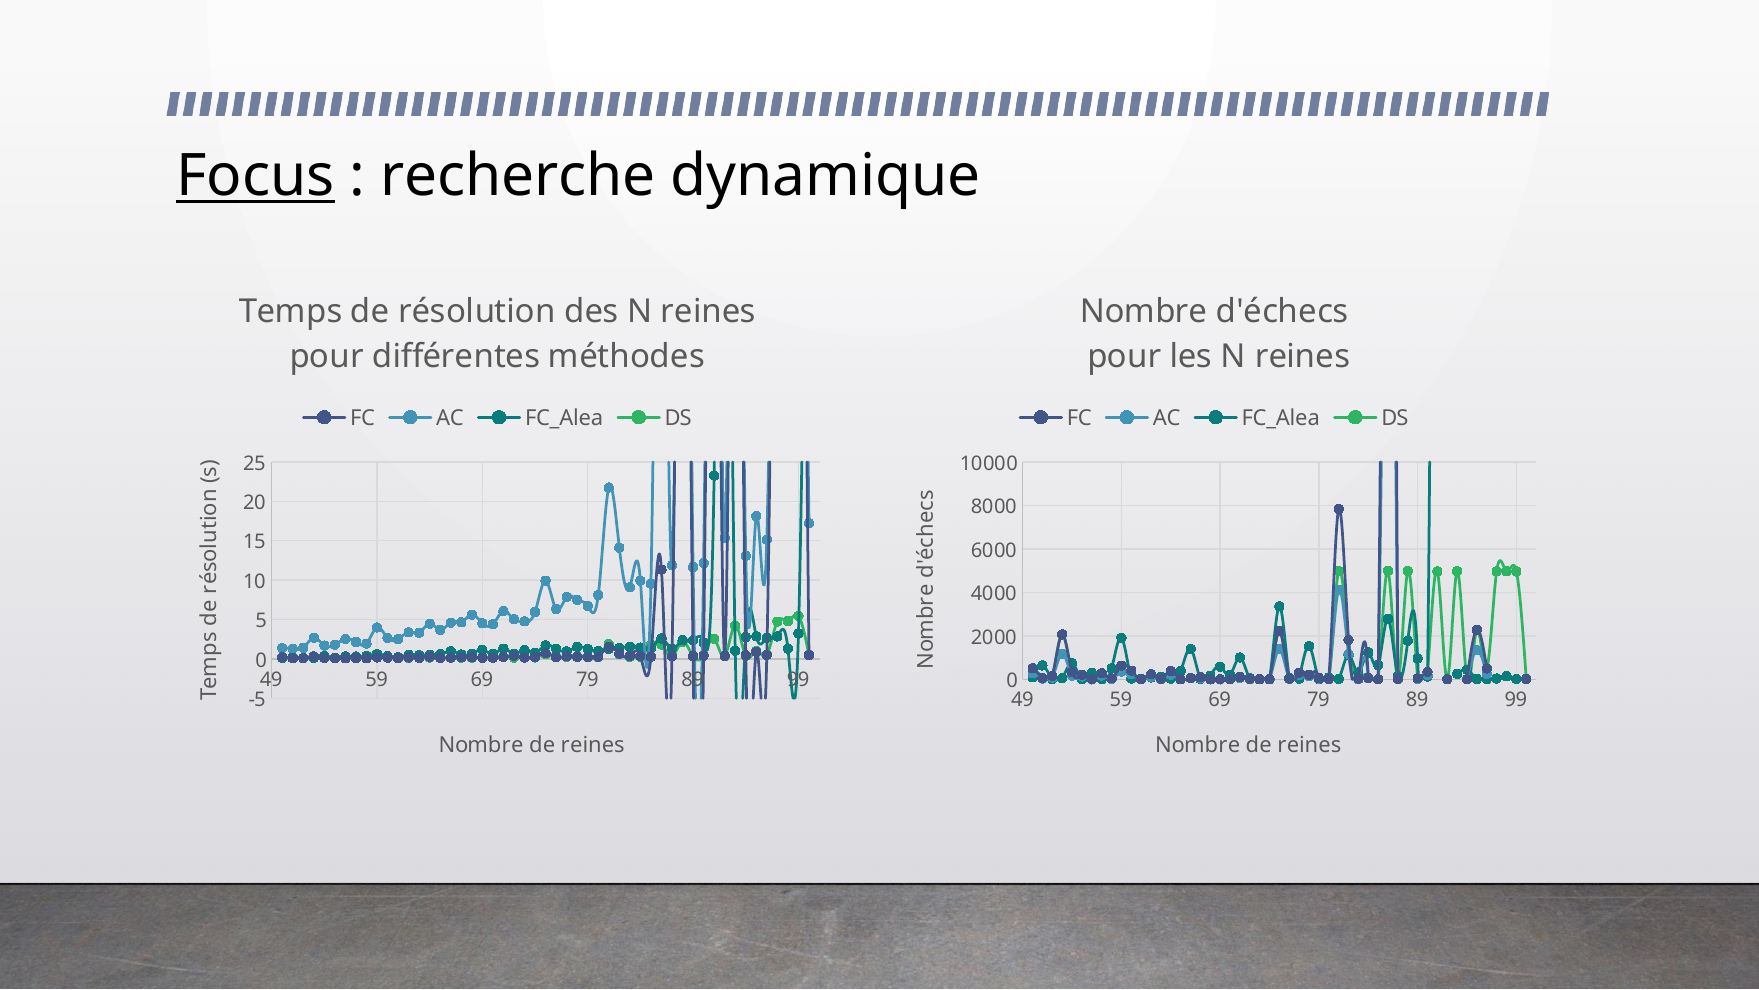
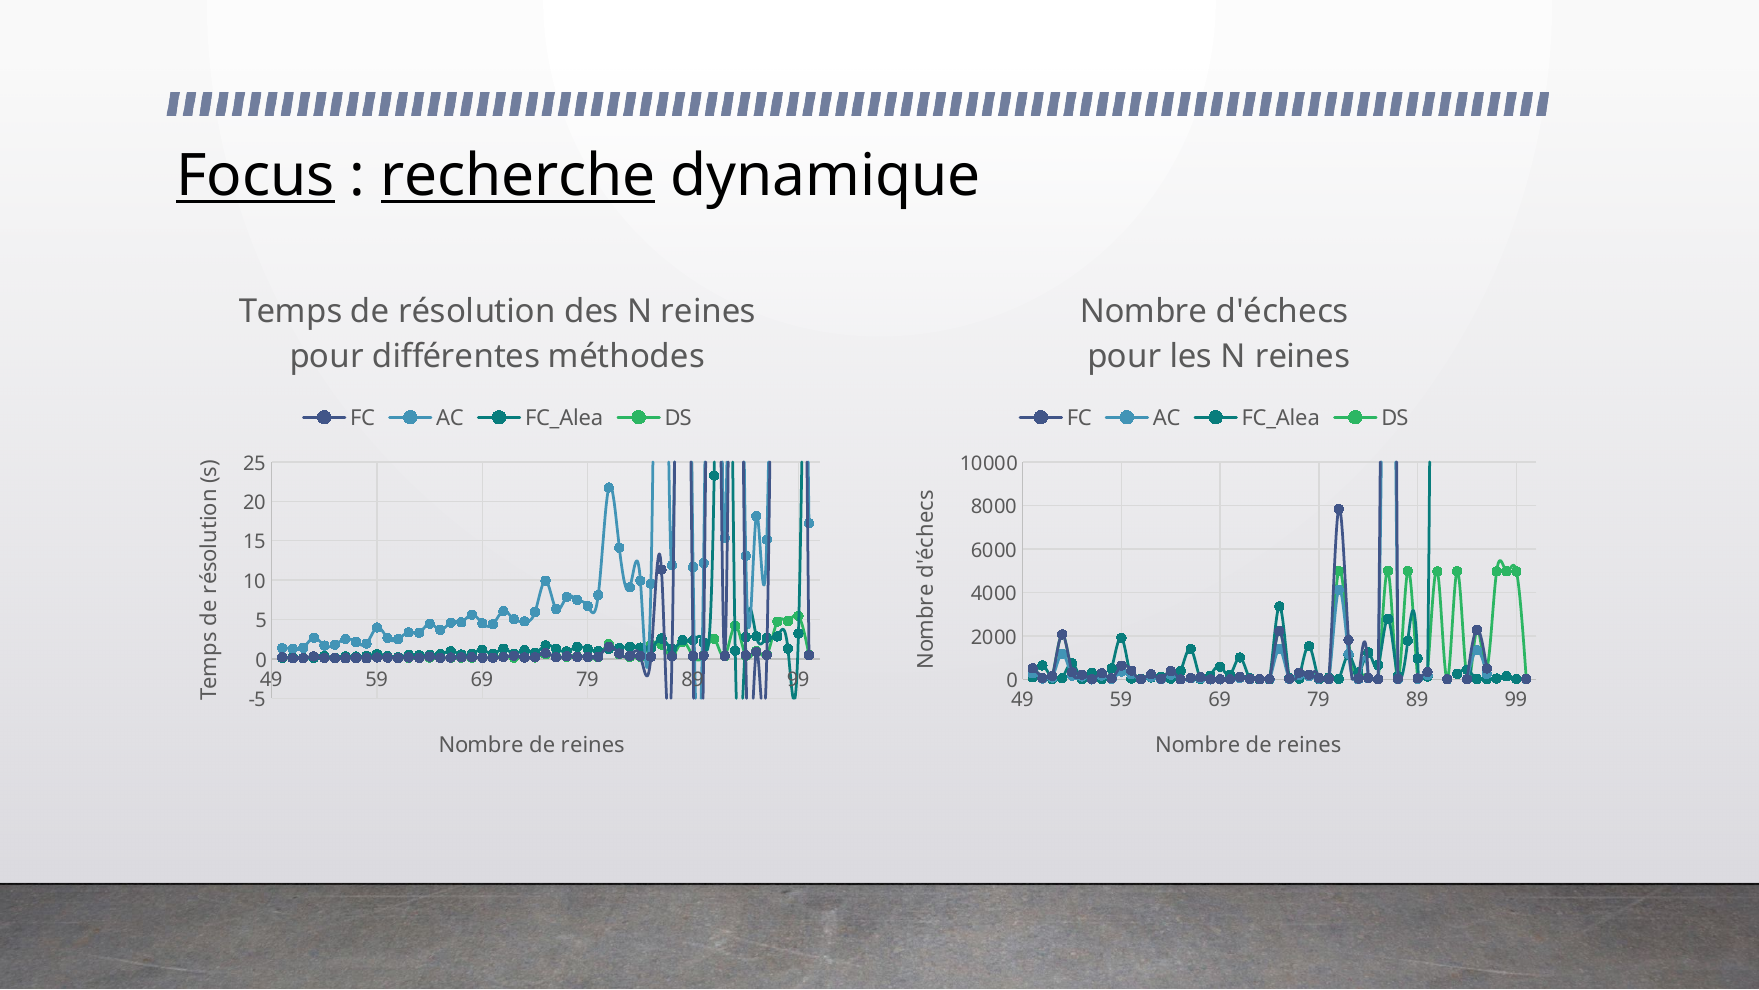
recherche underline: none -> present (518, 176)
